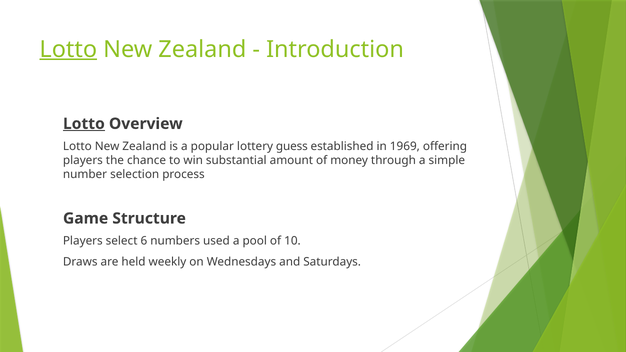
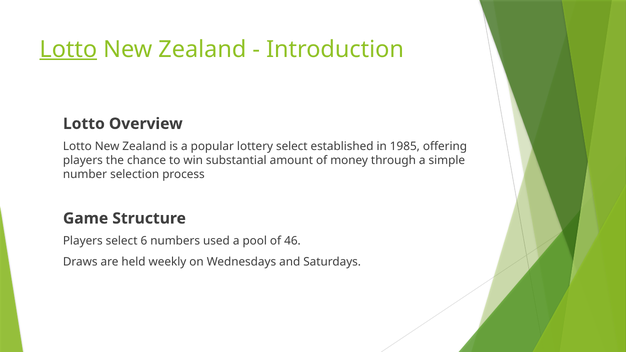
Lotto underline: present -> none (84, 124)
lottery guess: guess -> select (292, 146)
1969: 1969 -> 1985 (405, 146)
10: 10 -> 46 (292, 241)
